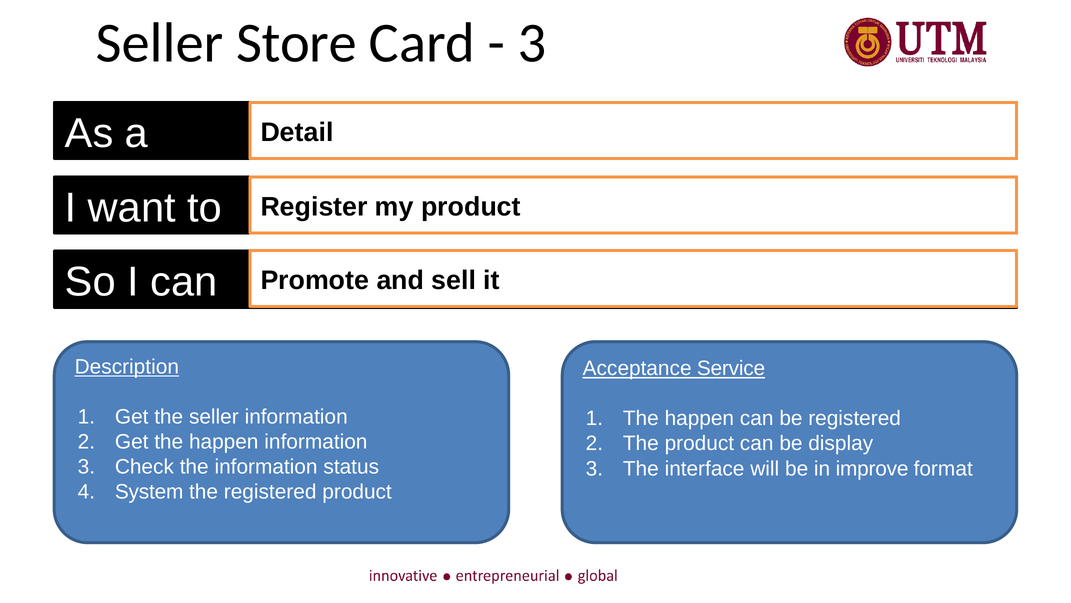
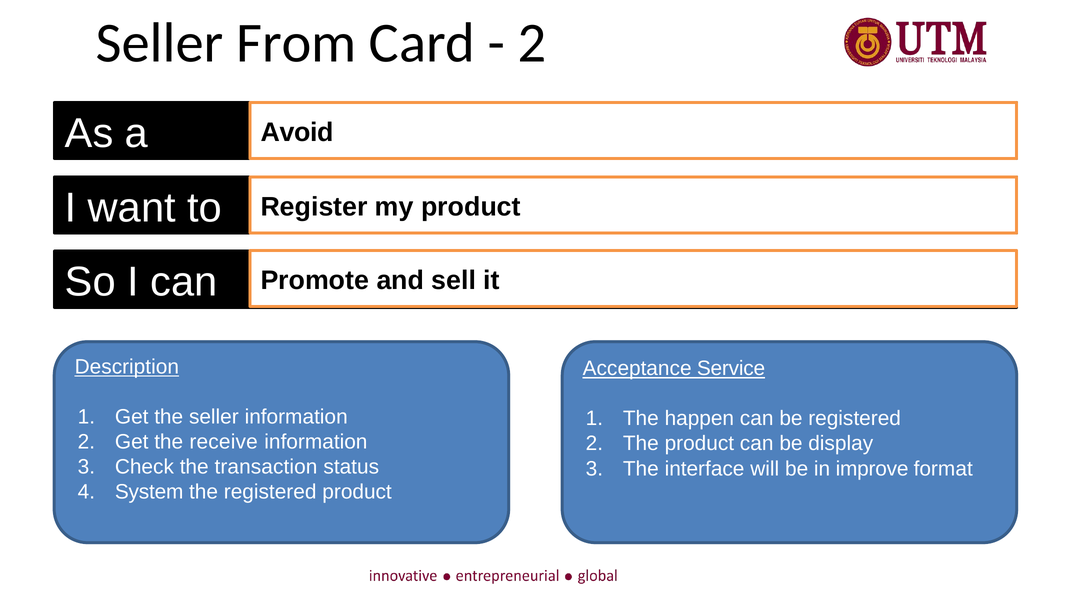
Store: Store -> From (296, 43)
3: 3 -> 2 (532, 43)
Detail: Detail -> Avoid (297, 132)
Get the happen: happen -> receive (224, 441)
the information: information -> transaction (266, 466)
